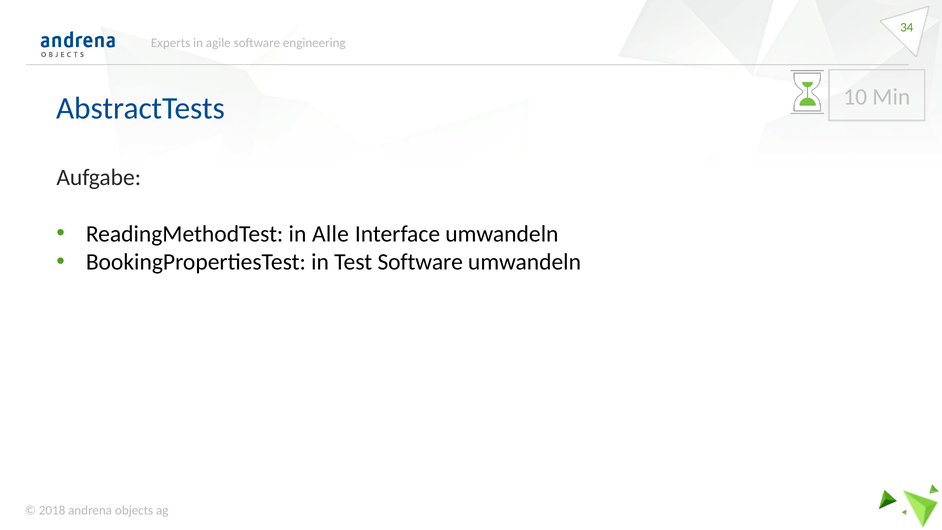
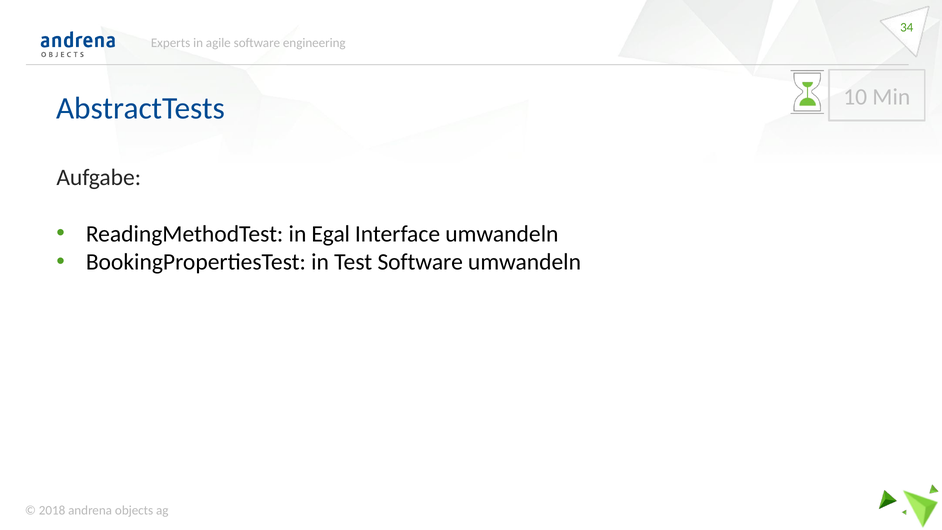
Alle: Alle -> Egal (331, 234)
